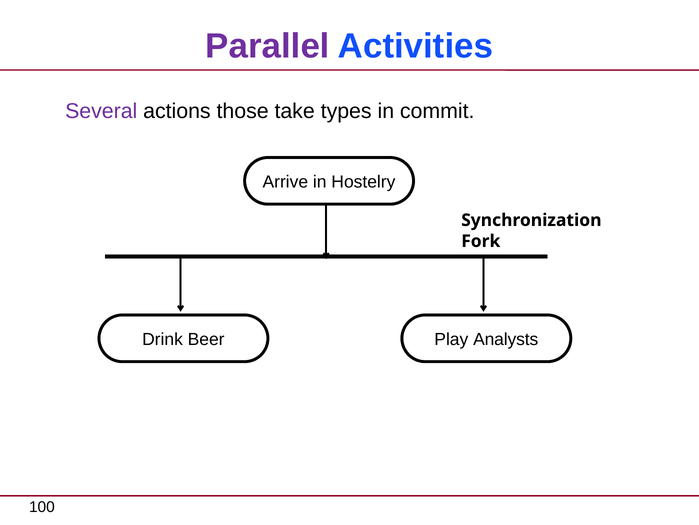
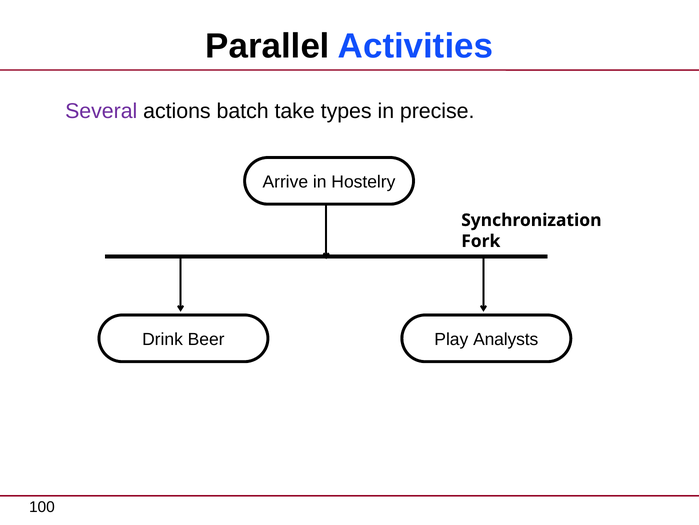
Parallel colour: purple -> black (268, 46)
those: those -> batch (243, 111)
commit: commit -> precise (437, 111)
